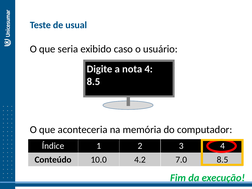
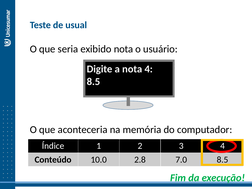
exibido caso: caso -> nota (123, 49)
4.2: 4.2 -> 2.8 (140, 160)
